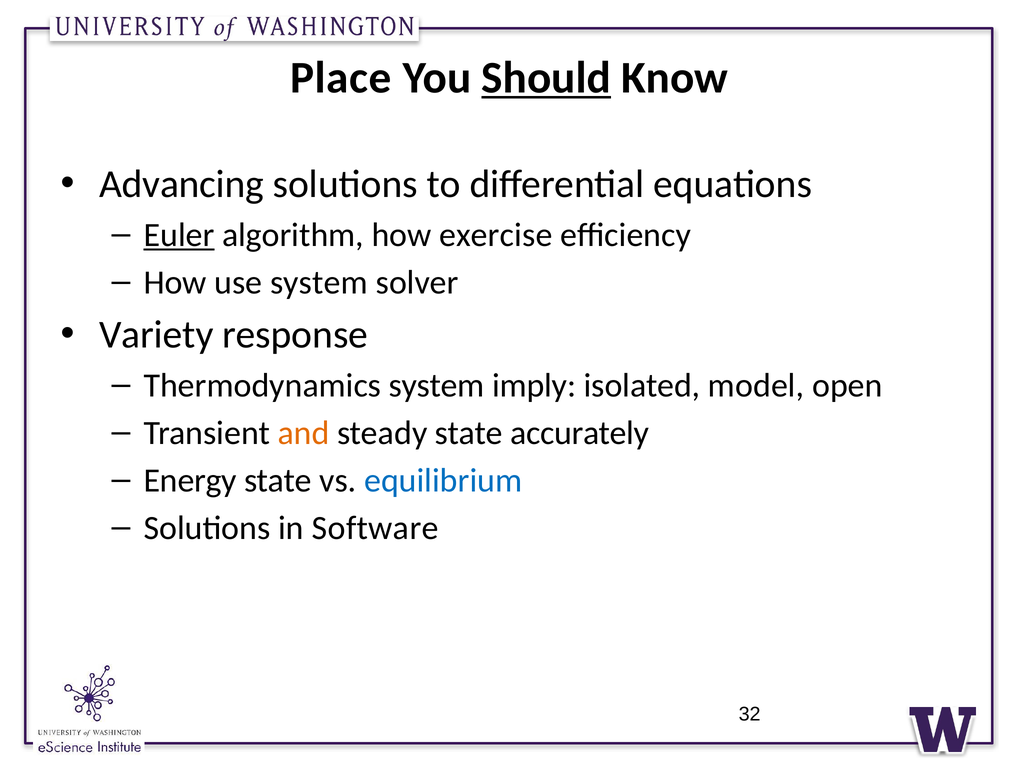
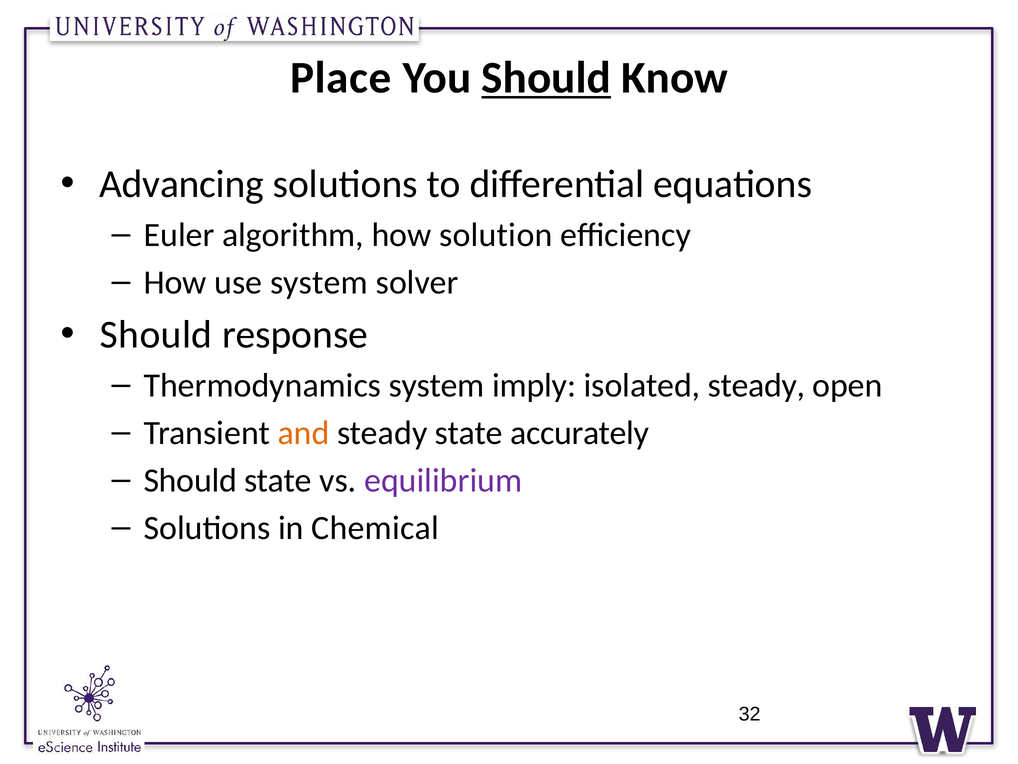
Euler underline: present -> none (179, 235)
exercise: exercise -> solution (496, 235)
Variety: Variety -> Should (156, 335)
isolated model: model -> steady (756, 385)
Energy: Energy -> Should (190, 480)
equilibrium colour: blue -> purple (443, 480)
Software: Software -> Chemical (375, 528)
